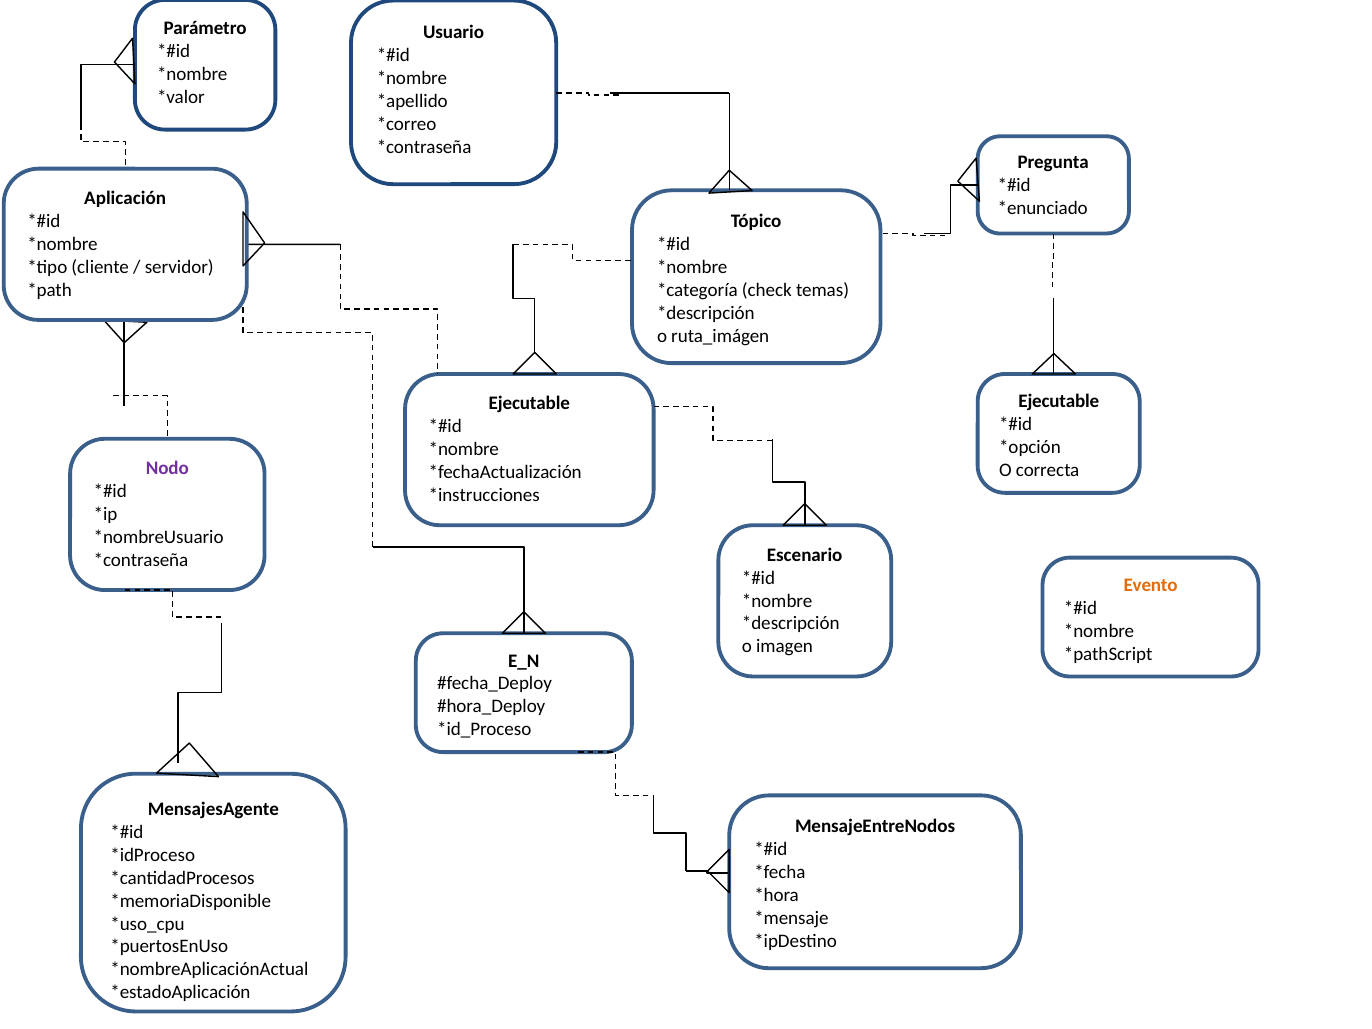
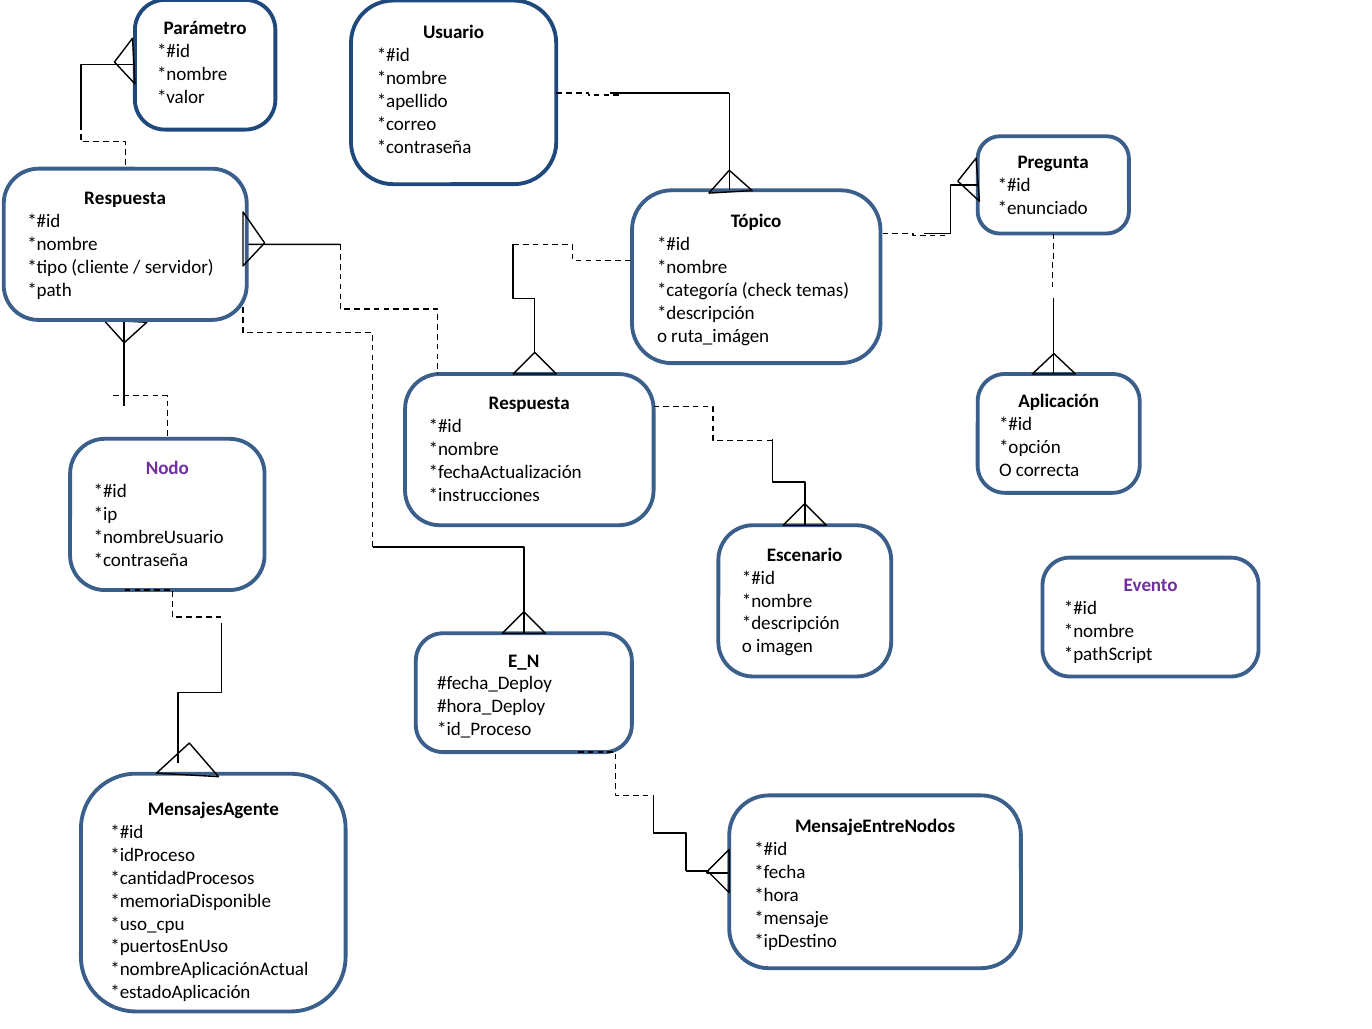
Aplicación: Aplicación -> Respuesta (125, 198)
Ejecutable: Ejecutable -> Aplicación (1059, 401)
Ejecutable: Ejecutable -> Respuesta (529, 404)
Evento colour: orange -> purple (1151, 585)
